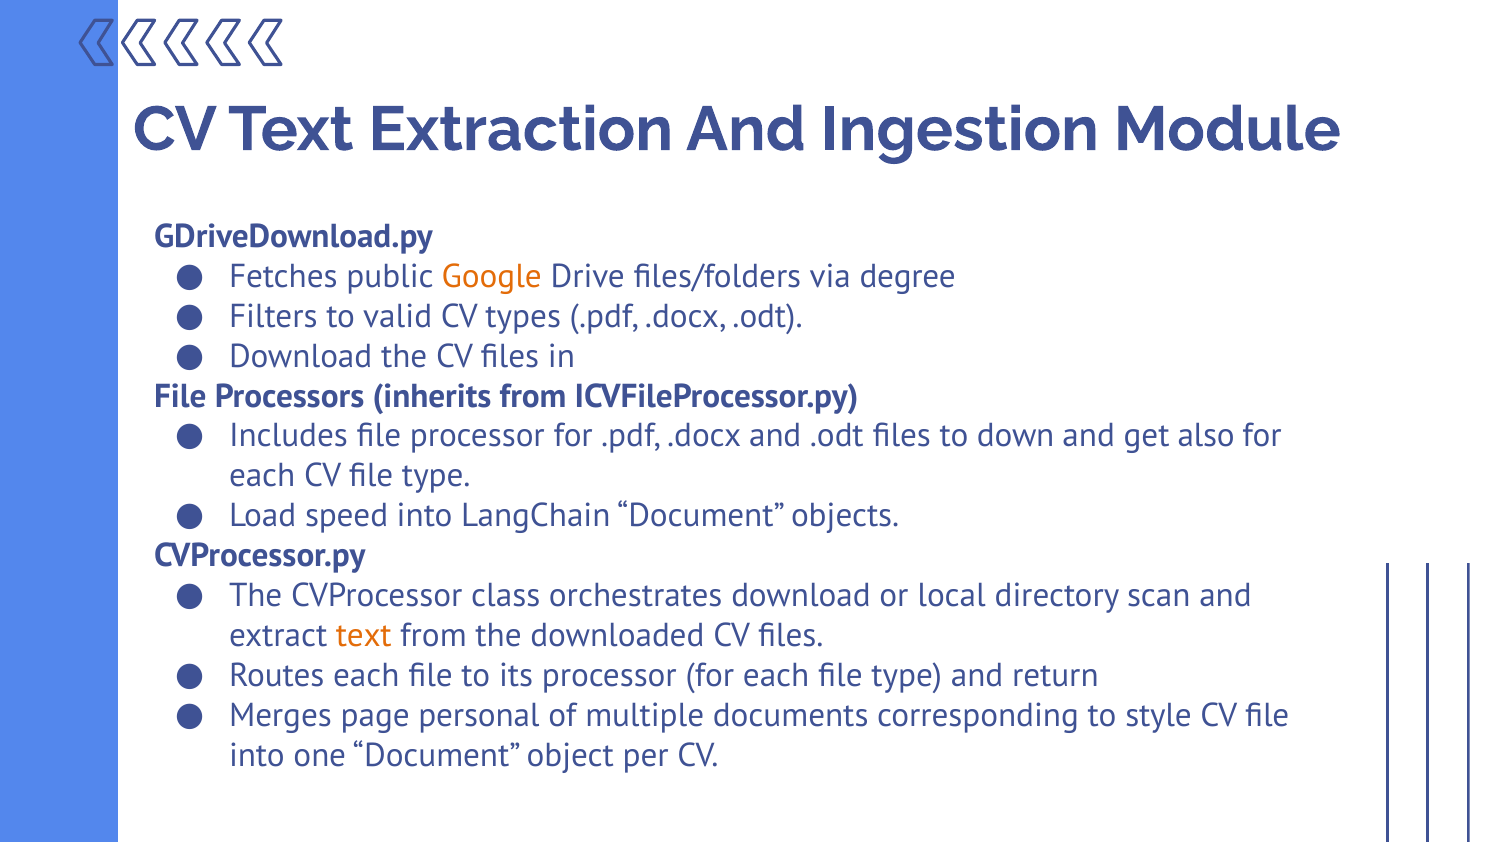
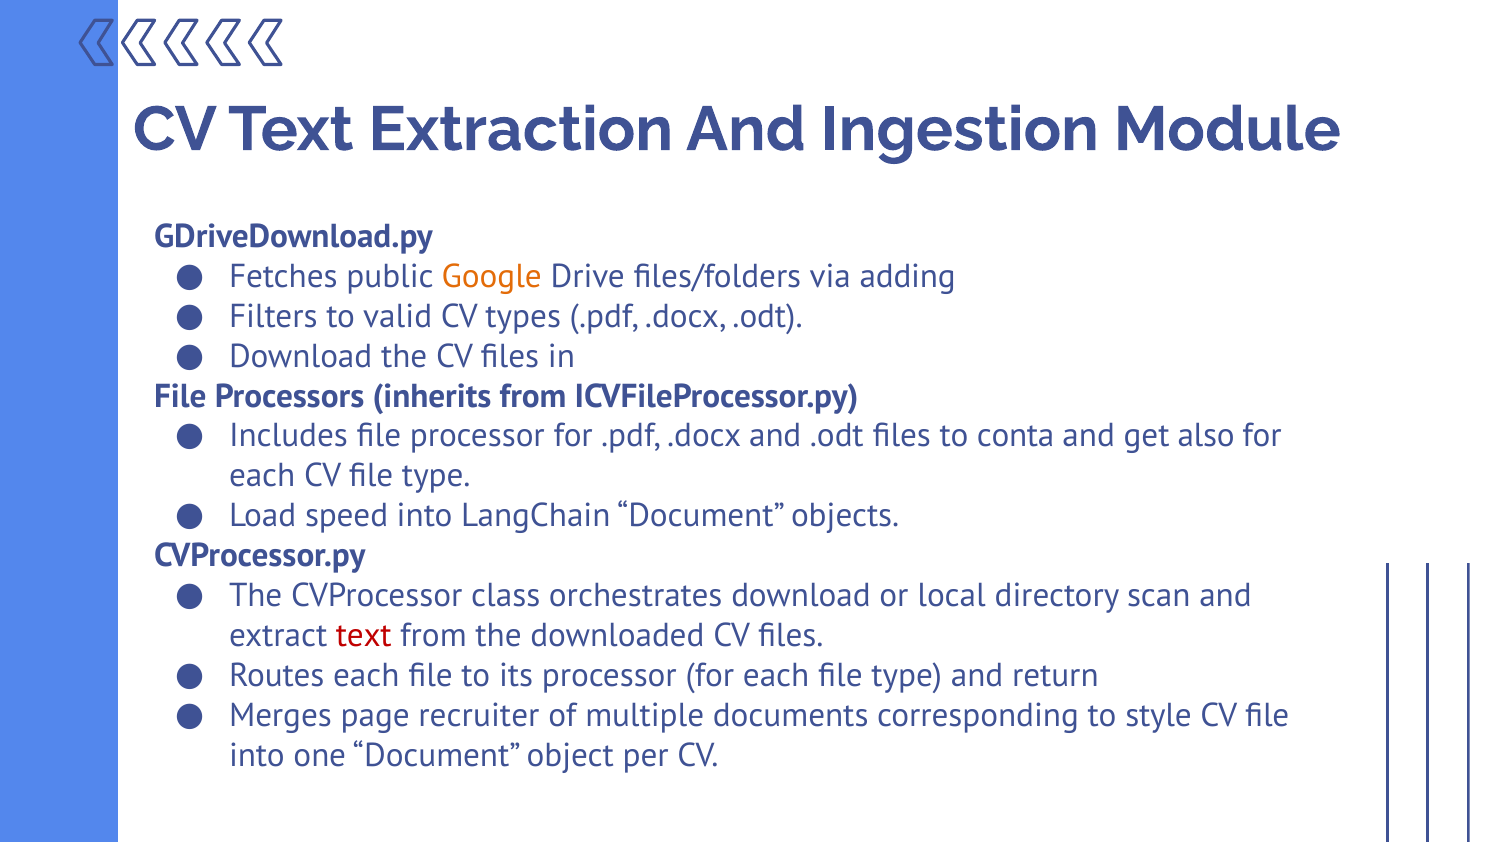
degree: degree -> adding (908, 276)
down: down -> conta (1016, 436)
text colour: orange -> red (364, 636)
personal: personal -> recruiter (479, 715)
